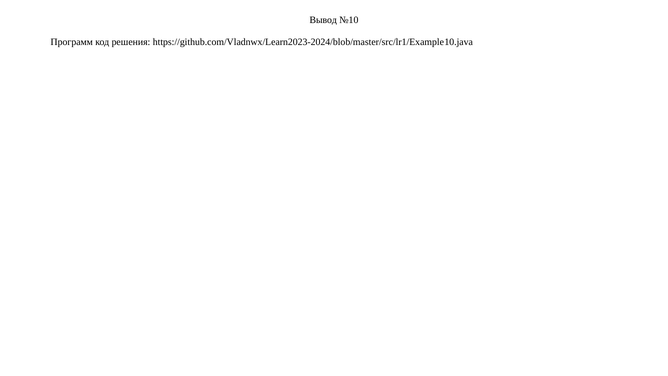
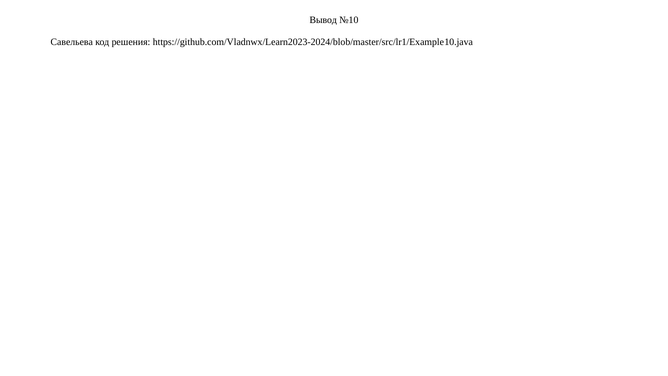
Программ: Программ -> Савельева (72, 42)
